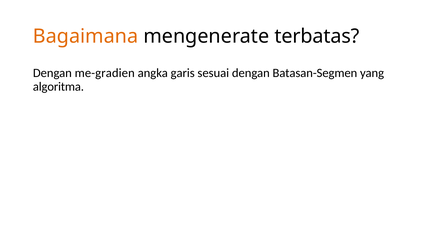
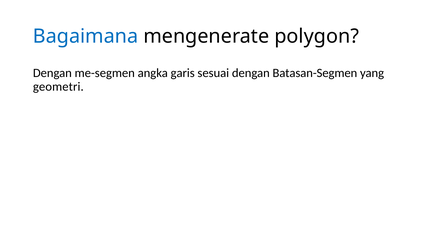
Bagaimana colour: orange -> blue (86, 36)
terbatas: terbatas -> polygon (317, 36)
me-gradien: me-gradien -> me-segmen (105, 73)
algoritma: algoritma -> geometri (58, 87)
